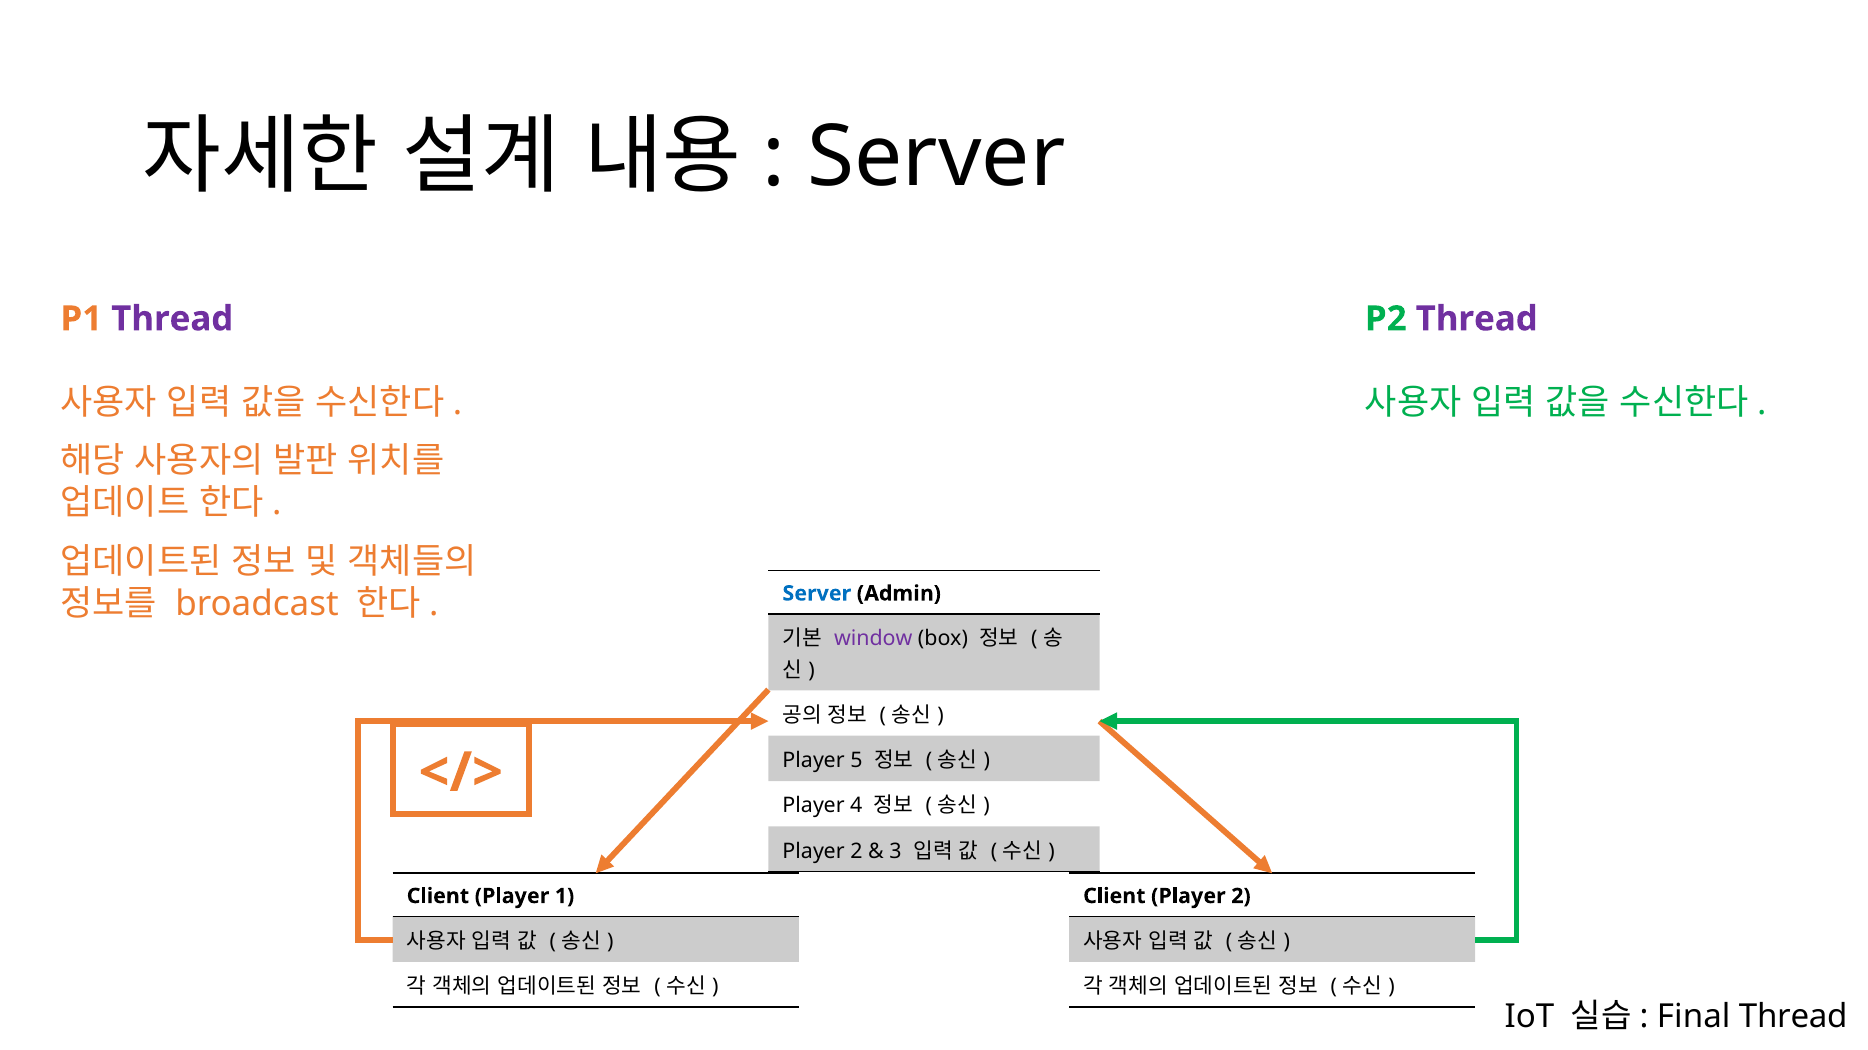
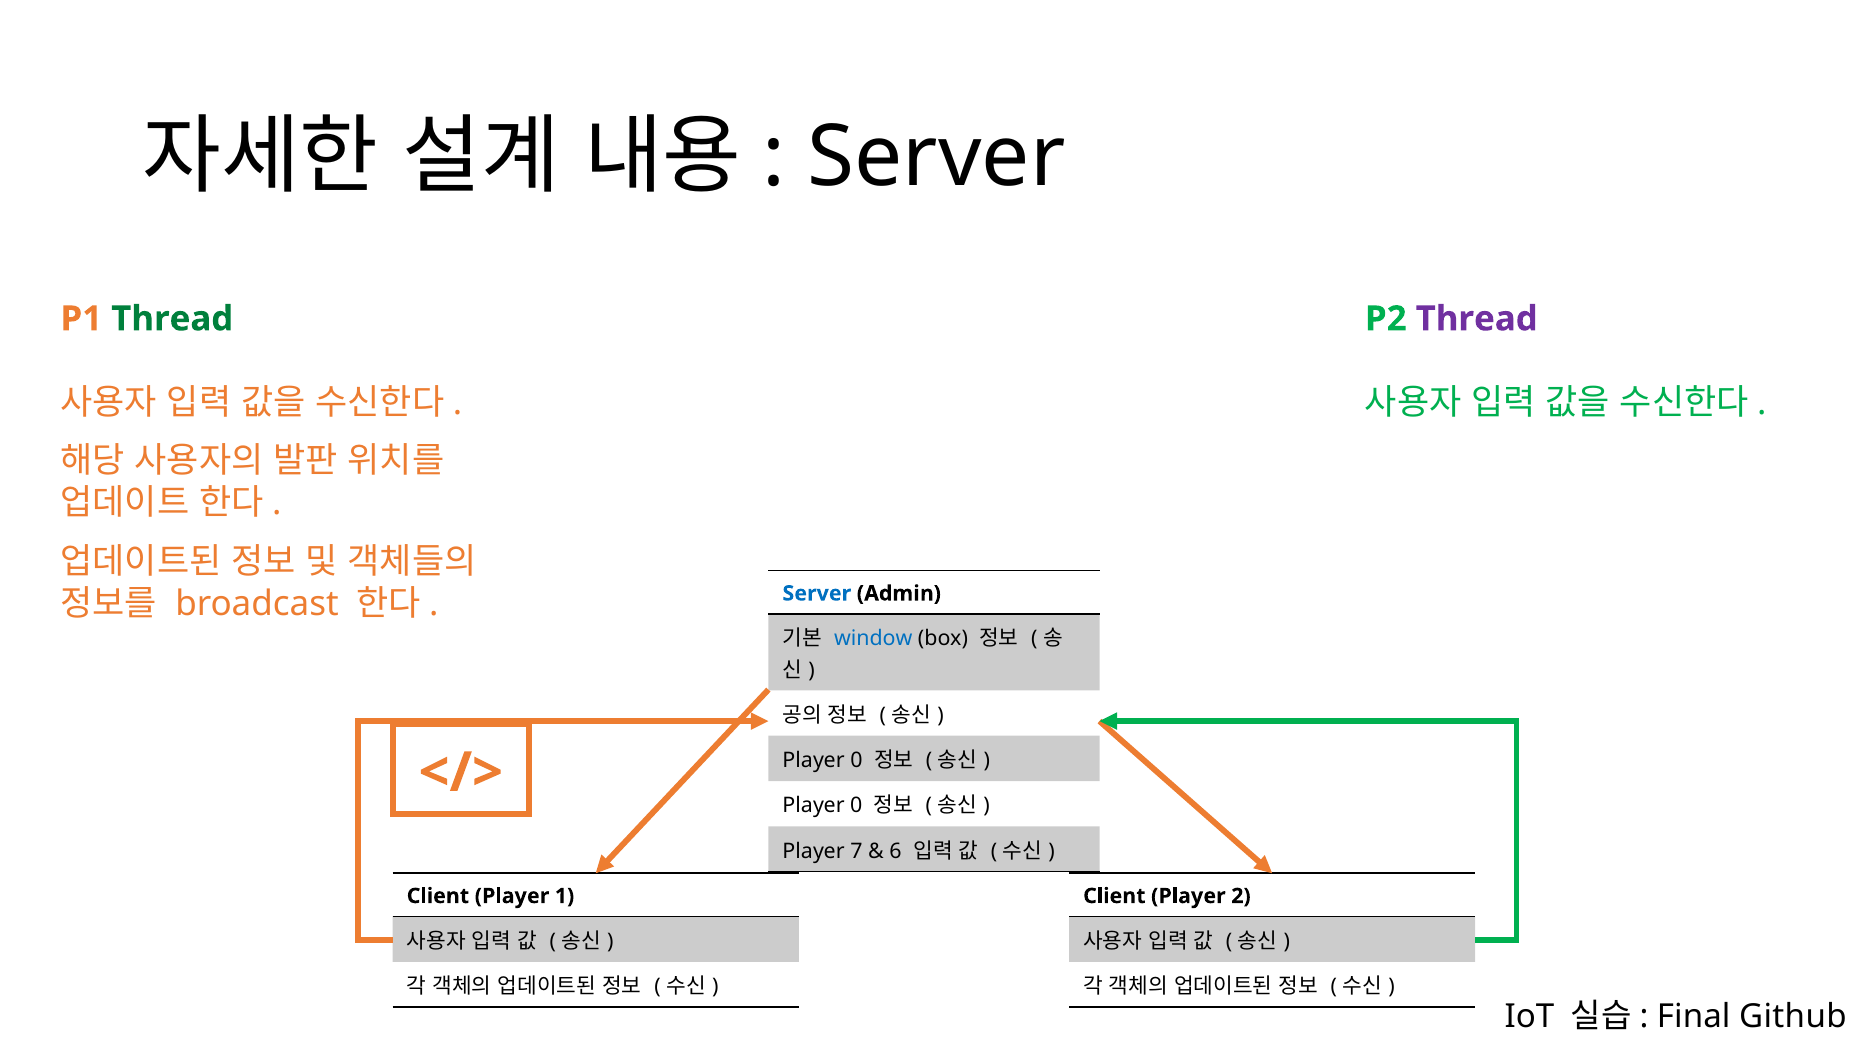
Thread colour: purple -> green (172, 319)
window colour: purple -> blue (873, 639)
5: 5 -> 0 (856, 761)
4: 4 -> 0 (856, 807)
2: 2 -> 7 (856, 852)
3: 3 -> 6 (896, 852)
Final Thread: Thread -> Github (1793, 1017)
